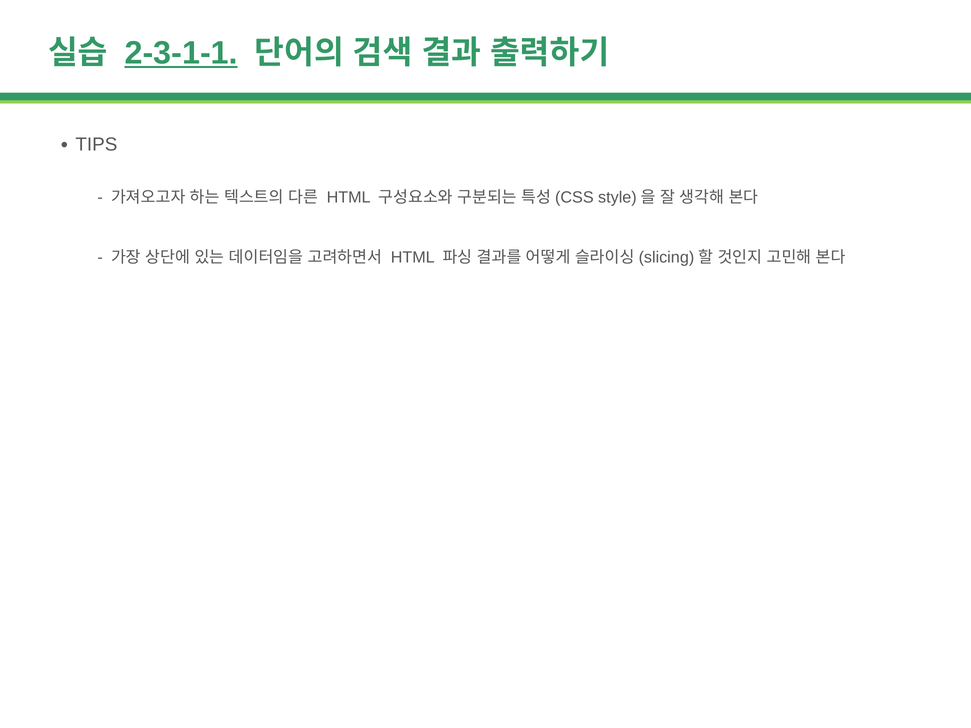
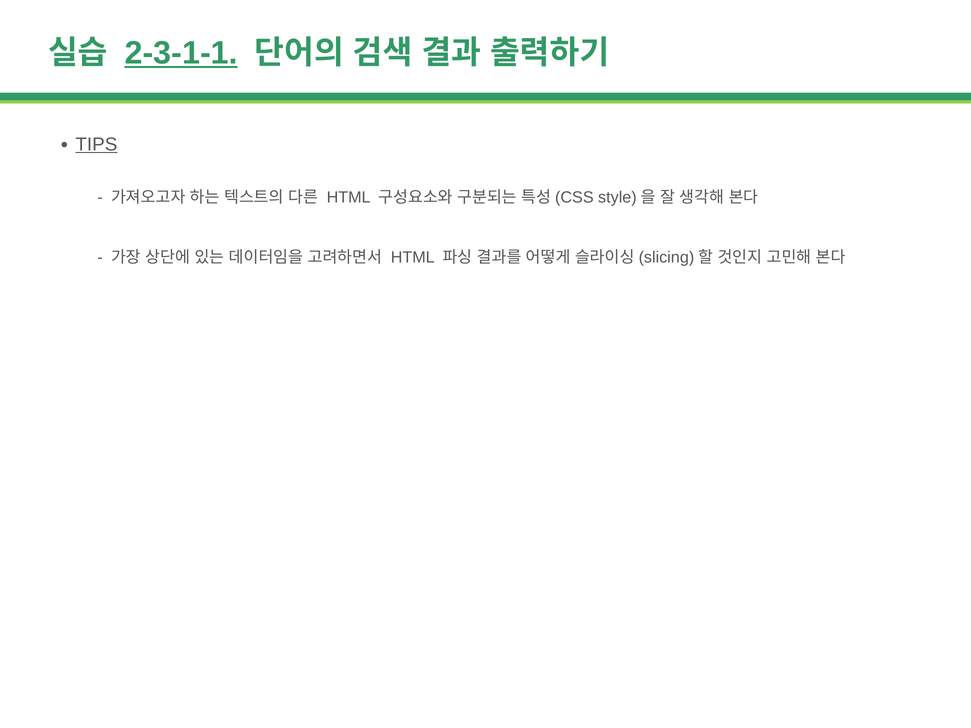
TIPS underline: none -> present (96, 145)
